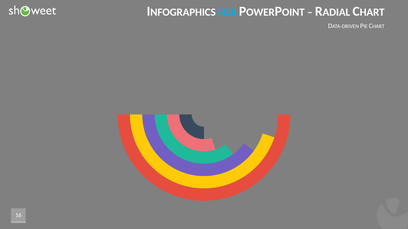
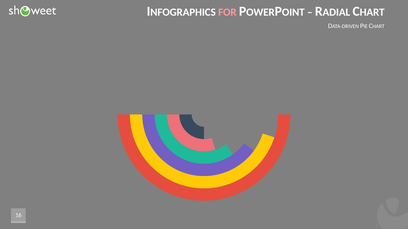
FOR colour: light blue -> pink (227, 12)
